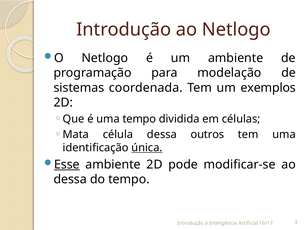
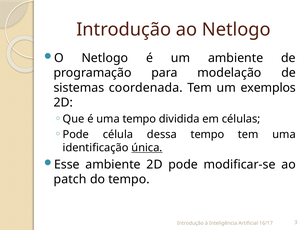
Mata: Mata -> Pode (76, 134)
dessa outros: outros -> tempo (207, 134)
Esse underline: present -> none (67, 164)
dessa: dessa -> patch (70, 179)
